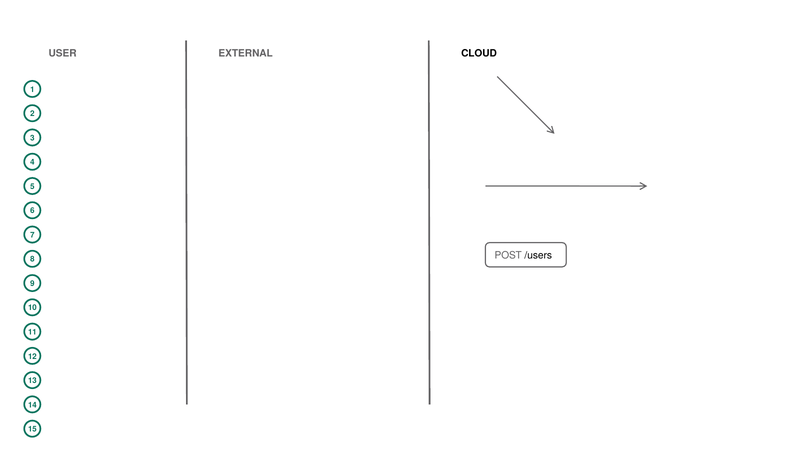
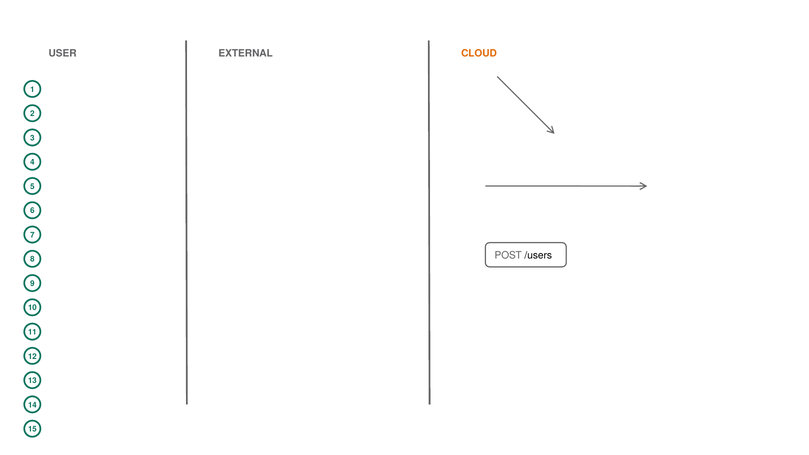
CLOUD colour: black -> orange (479, 53)
